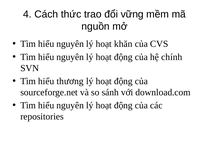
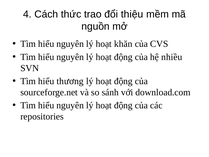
vững: vững -> thiệu (132, 14)
chính: chính -> nhiều (172, 57)
